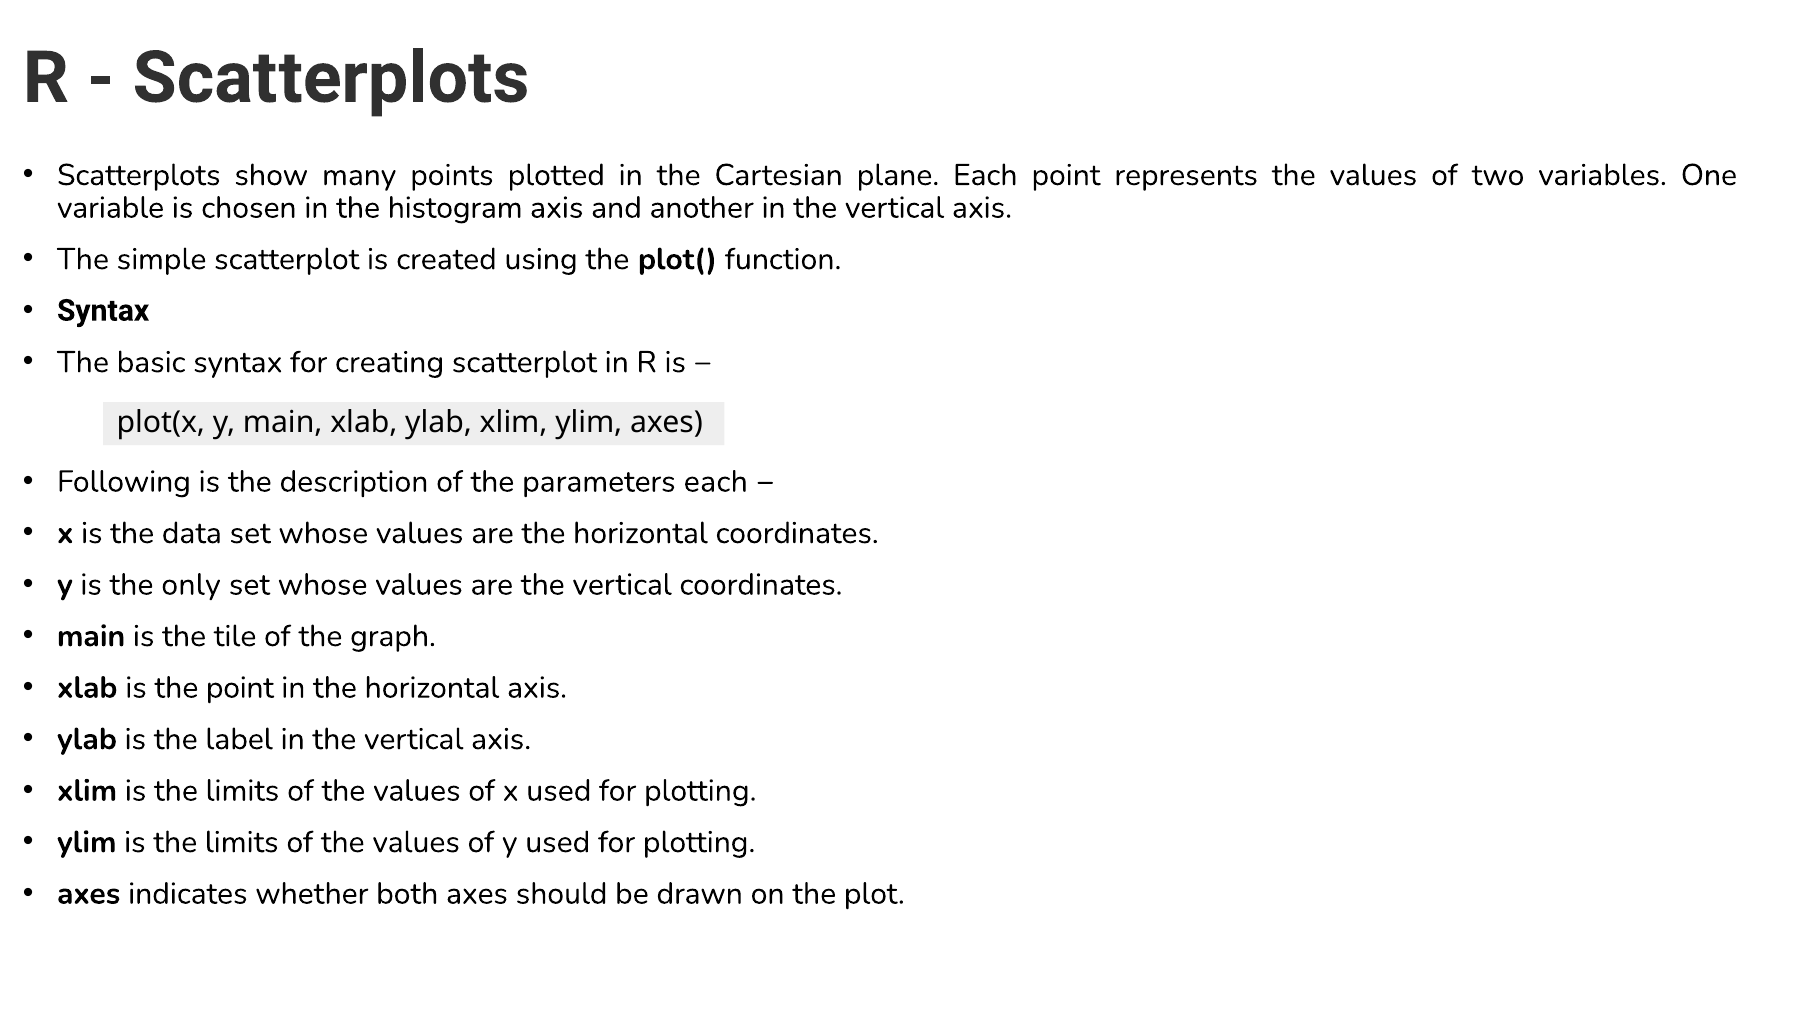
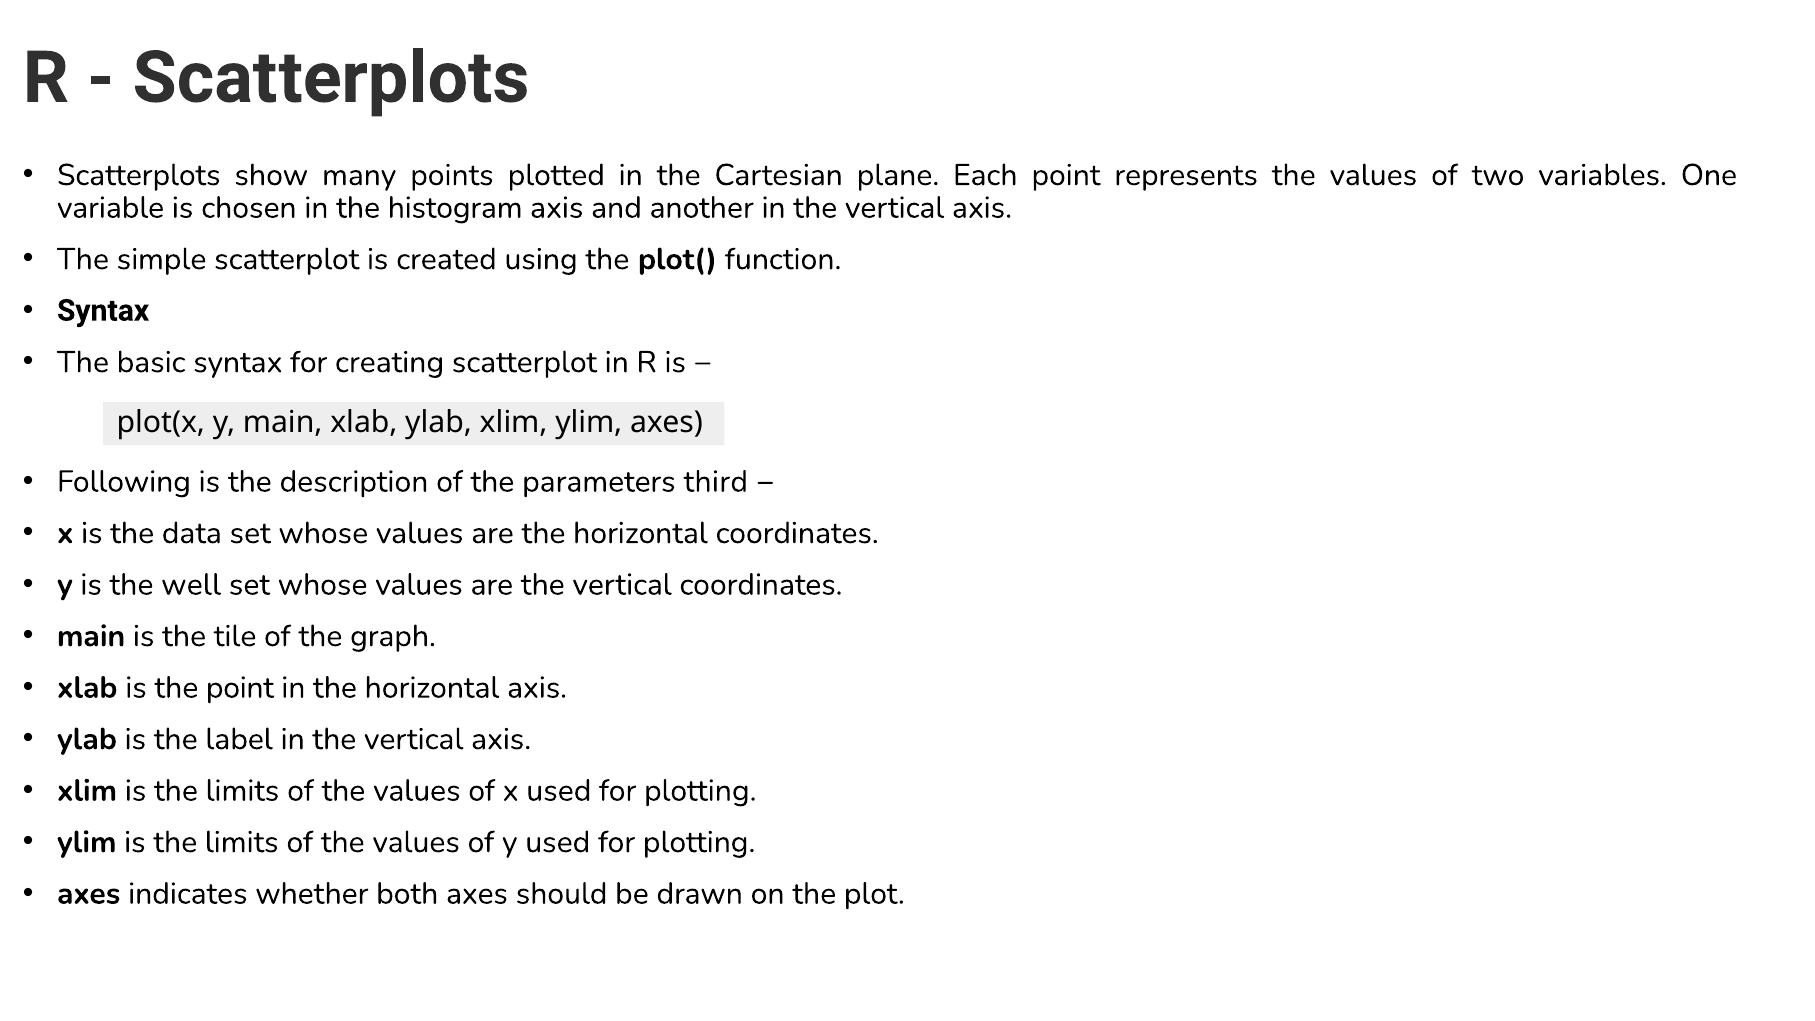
parameters each: each -> third (716, 482)
only: only -> well (191, 585)
